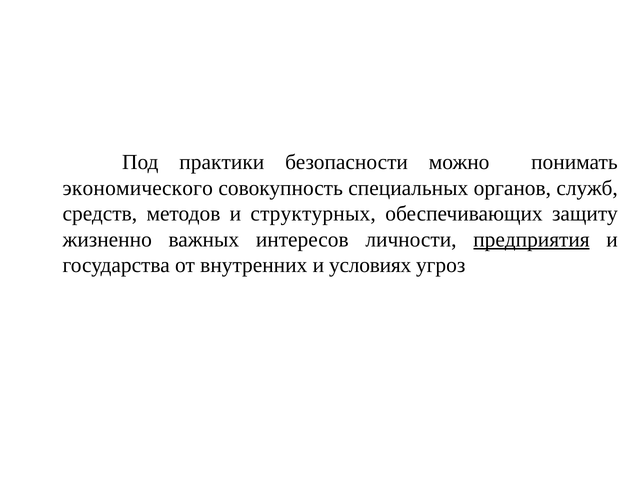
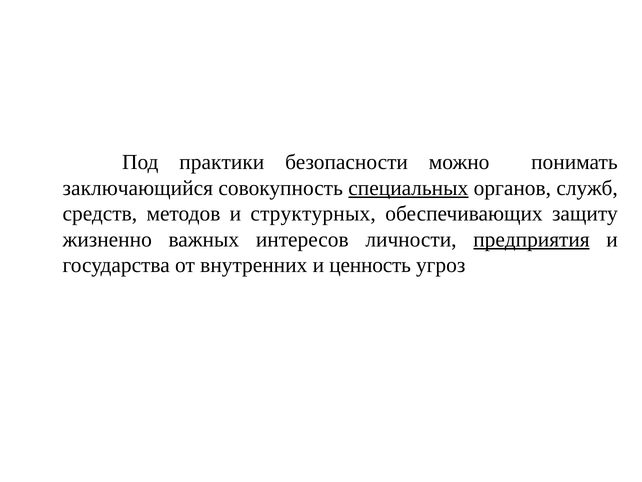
экономического: экономического -> заключающийся (138, 188)
специальных underline: none -> present (408, 188)
условиях: условиях -> ценность (370, 265)
